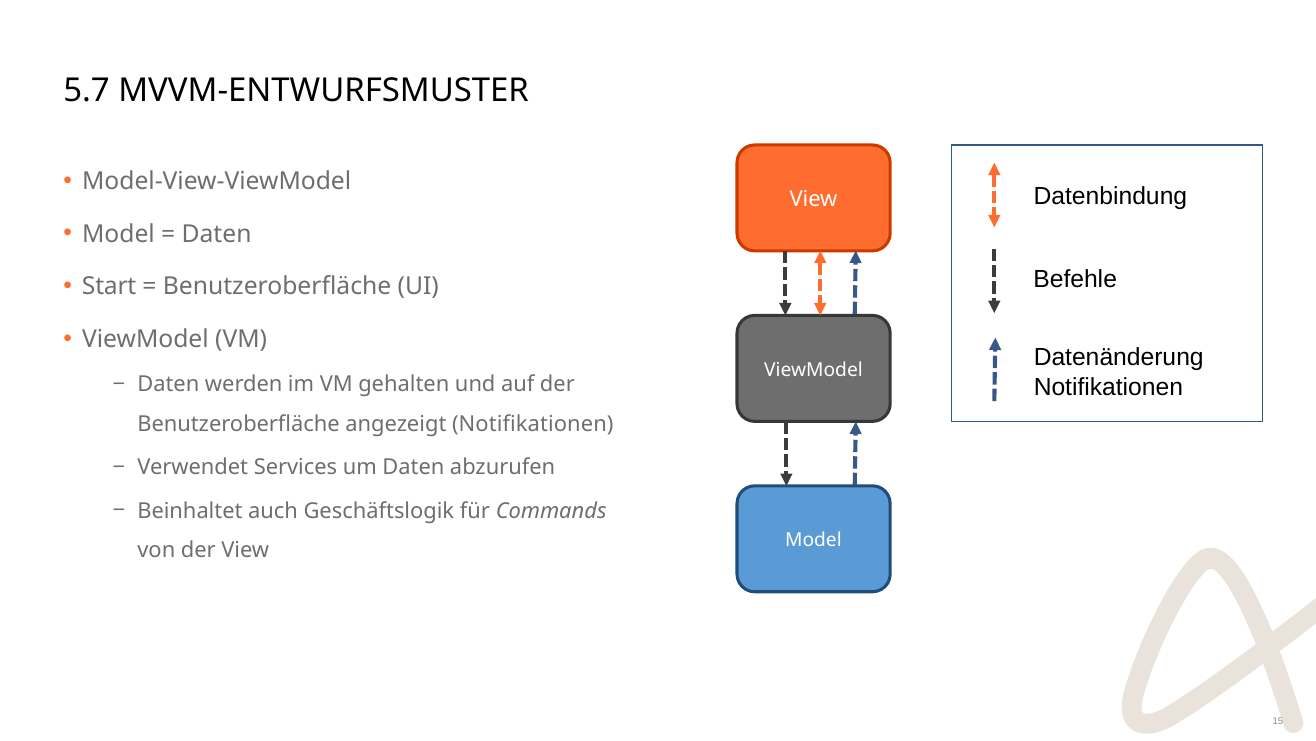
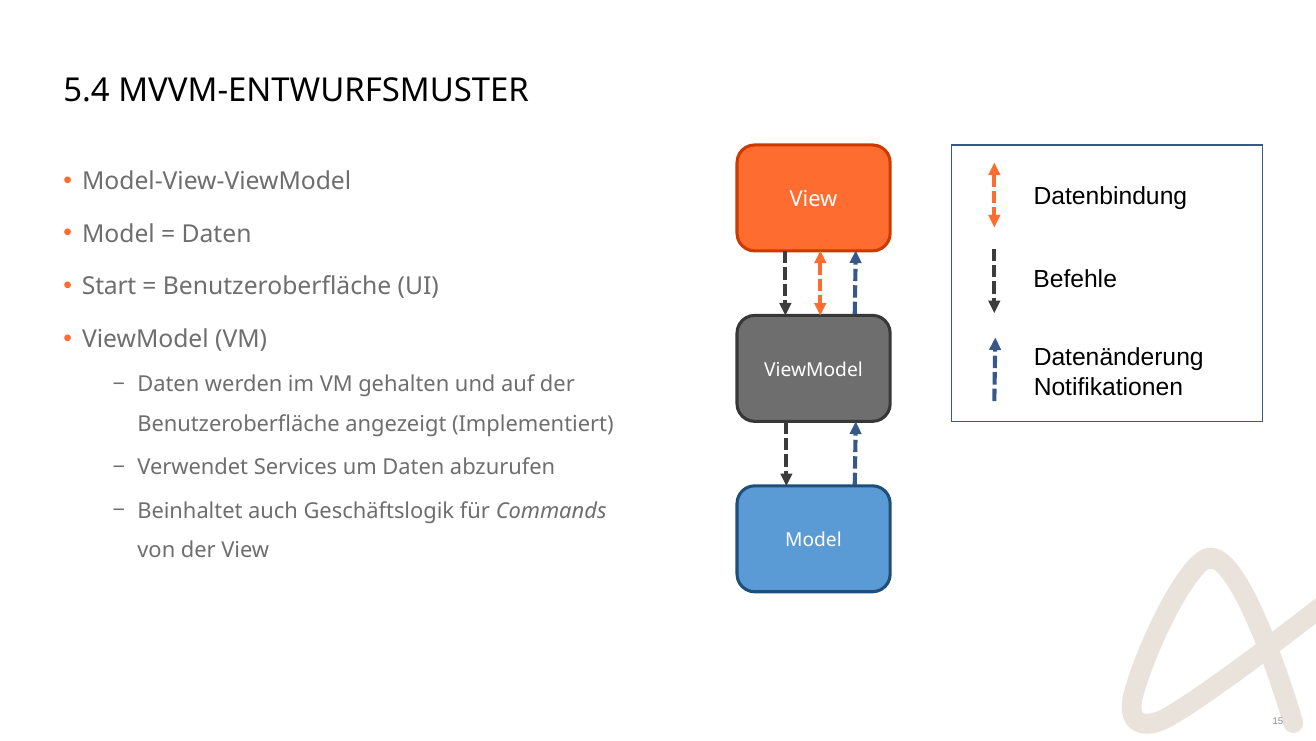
5.7: 5.7 -> 5.4 (87, 90)
angezeigt Notifikationen: Notifikationen -> Implementiert (533, 424)
